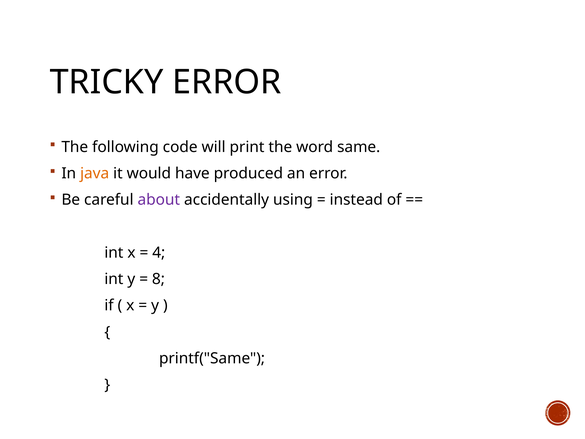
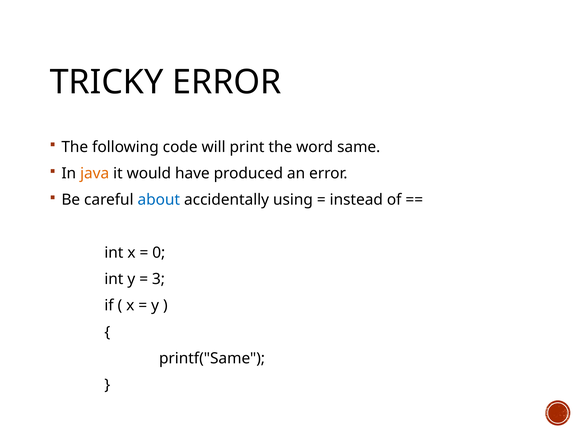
about colour: purple -> blue (159, 200)
4: 4 -> 0 (159, 253)
8: 8 -> 3 (158, 279)
